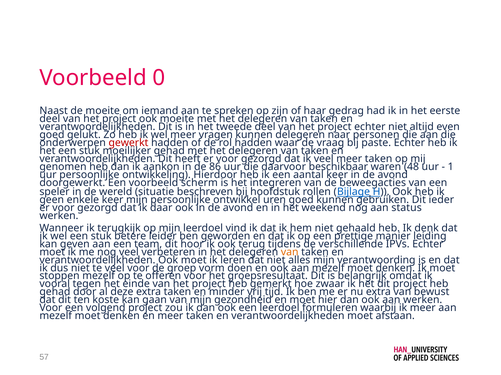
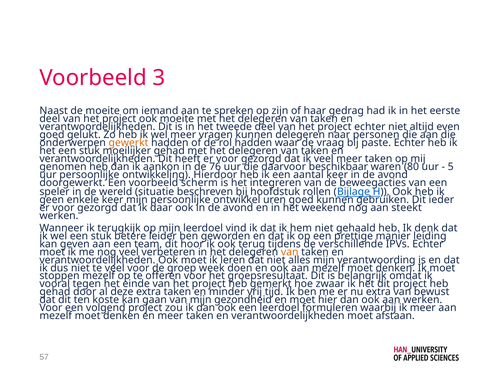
0: 0 -> 3 (159, 78)
gewerkt colour: red -> orange (128, 143)
86: 86 -> 76 (215, 167)
48: 48 -> 80 (411, 167)
1: 1 -> 5 (451, 167)
status: status -> steekt (407, 208)
vorm: vorm -> week (212, 268)
